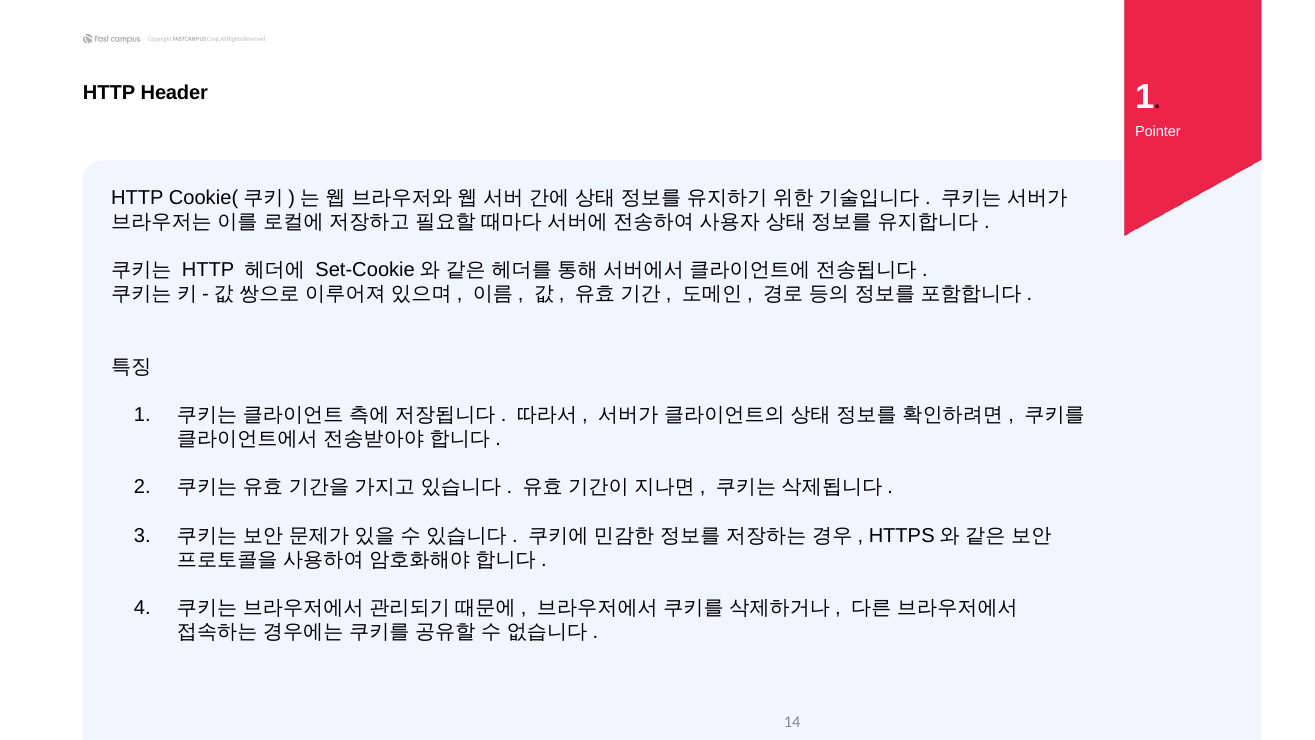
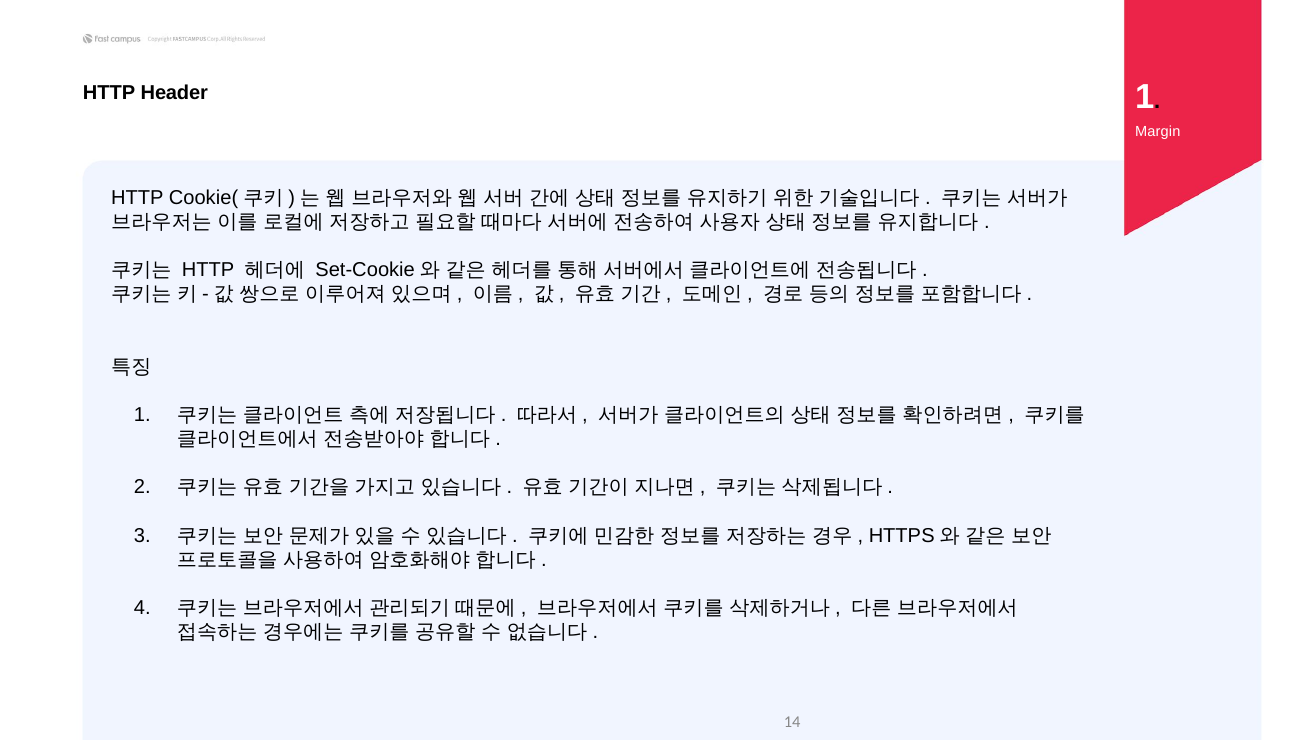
Pointer: Pointer -> Margin (1158, 131)
